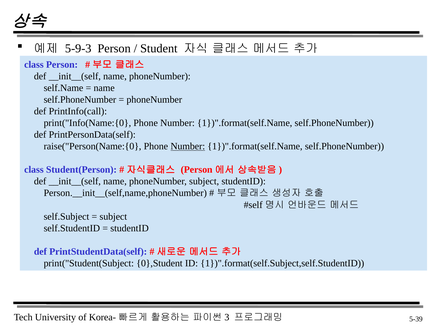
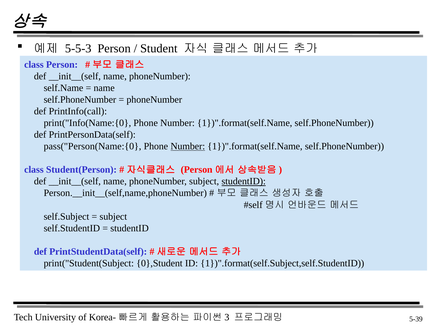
5-9-3: 5-9-3 -> 5-5-3 (78, 49)
raise("Person(Name:{0: raise("Person(Name:{0 -> pass("Person(Name:{0 (92, 146)
studentID underline: none -> present (244, 182)
